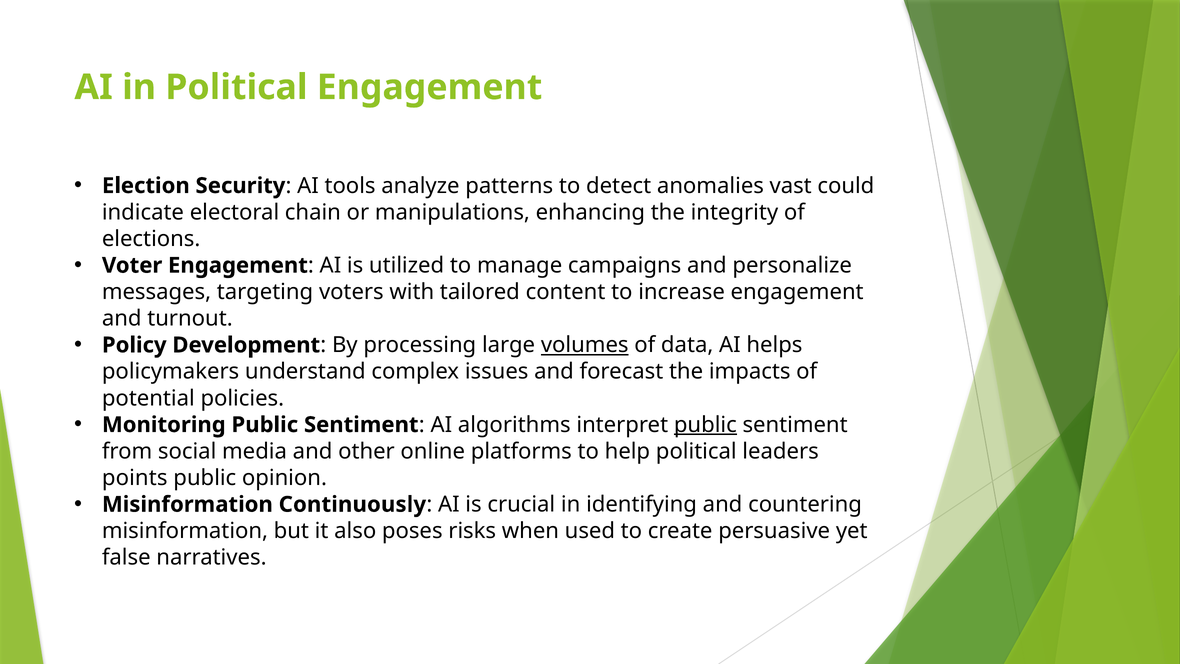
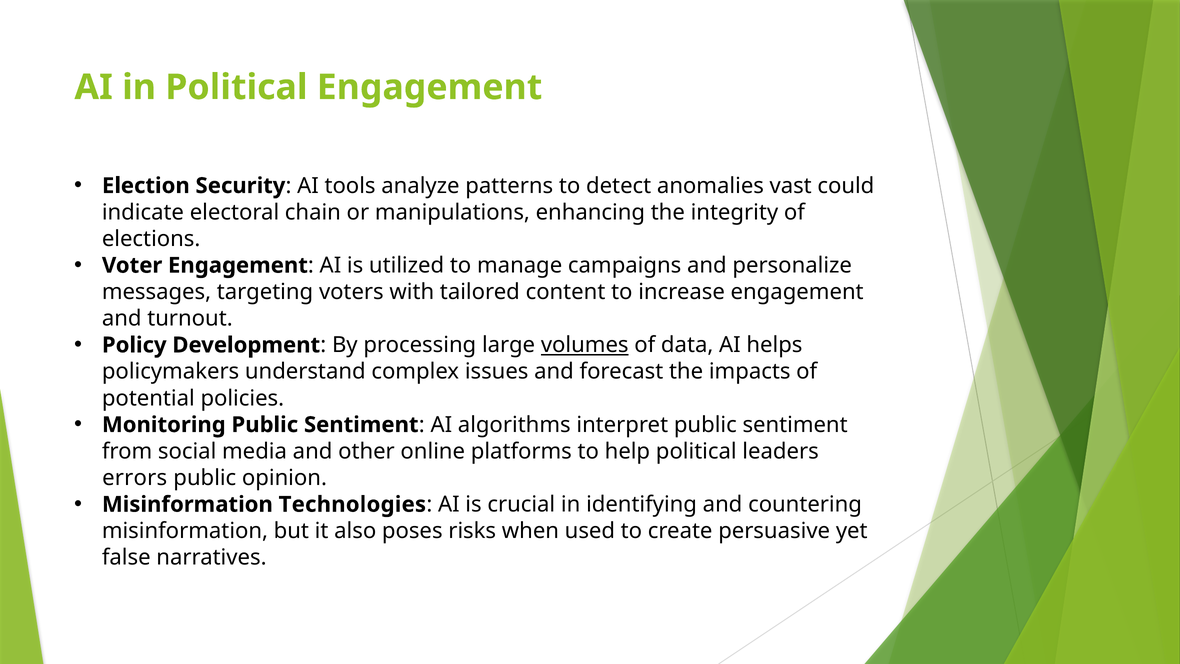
public underline: present -> none (705, 425)
points: points -> errors (135, 478)
Continuously: Continuously -> Technologies (352, 504)
